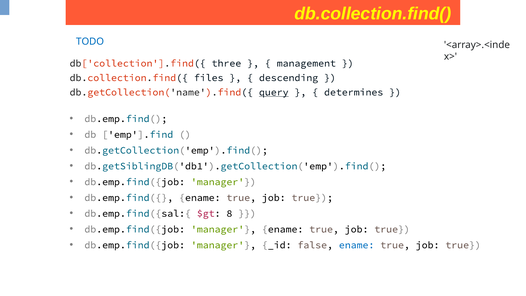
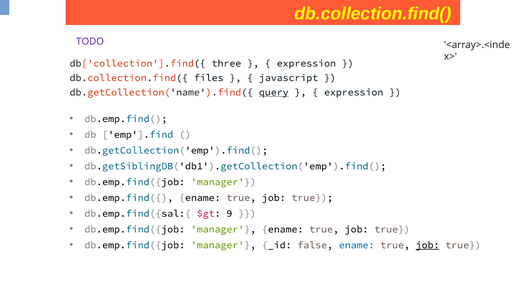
TODO colour: blue -> purple (90, 41)
management: management -> expression (306, 63)
descending: descending -> javascript (289, 78)
determines: determines -> expression (354, 92)
8: 8 -> 9 (229, 213)
job underline: none -> present (428, 245)
